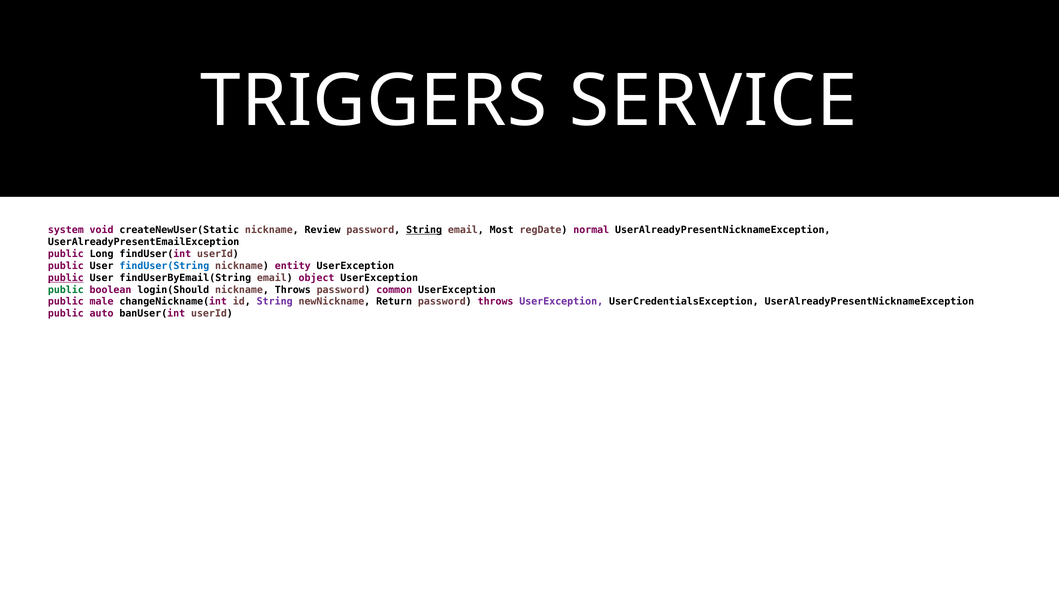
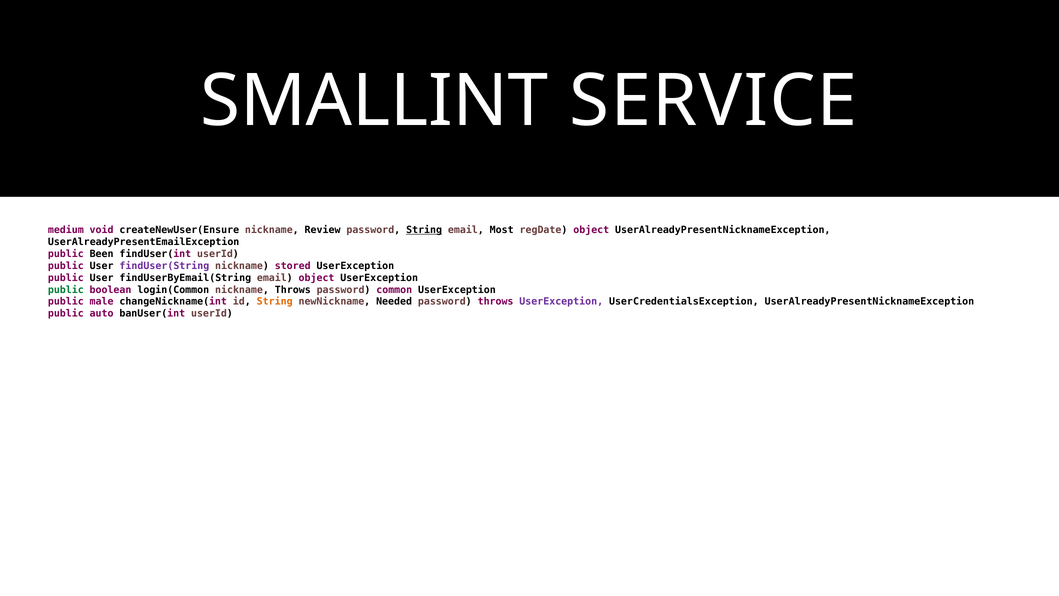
TRIGGERS: TRIGGERS -> SMALLINT (374, 101)
system: system -> medium (66, 230)
createNewUser(Static: createNewUser(Static -> createNewUser(Ensure (179, 230)
regDate normal: normal -> object (591, 230)
Long: Long -> Been (102, 254)
findUser(String colour: blue -> purple (164, 266)
entity: entity -> stored (293, 266)
public underline: present -> none (66, 278)
login(Should: login(Should -> login(Common (173, 290)
String colour: purple -> orange (275, 302)
Return: Return -> Needed (394, 302)
